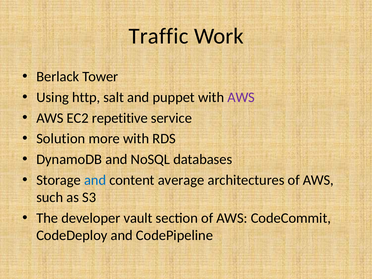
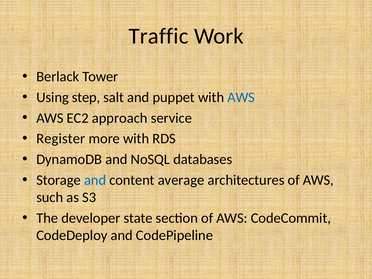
http: http -> step (86, 97)
AWS colour: purple -> blue (241, 97)
repetitive: repetitive -> approach (120, 118)
Solution: Solution -> Register (61, 139)
vault: vault -> state (138, 218)
